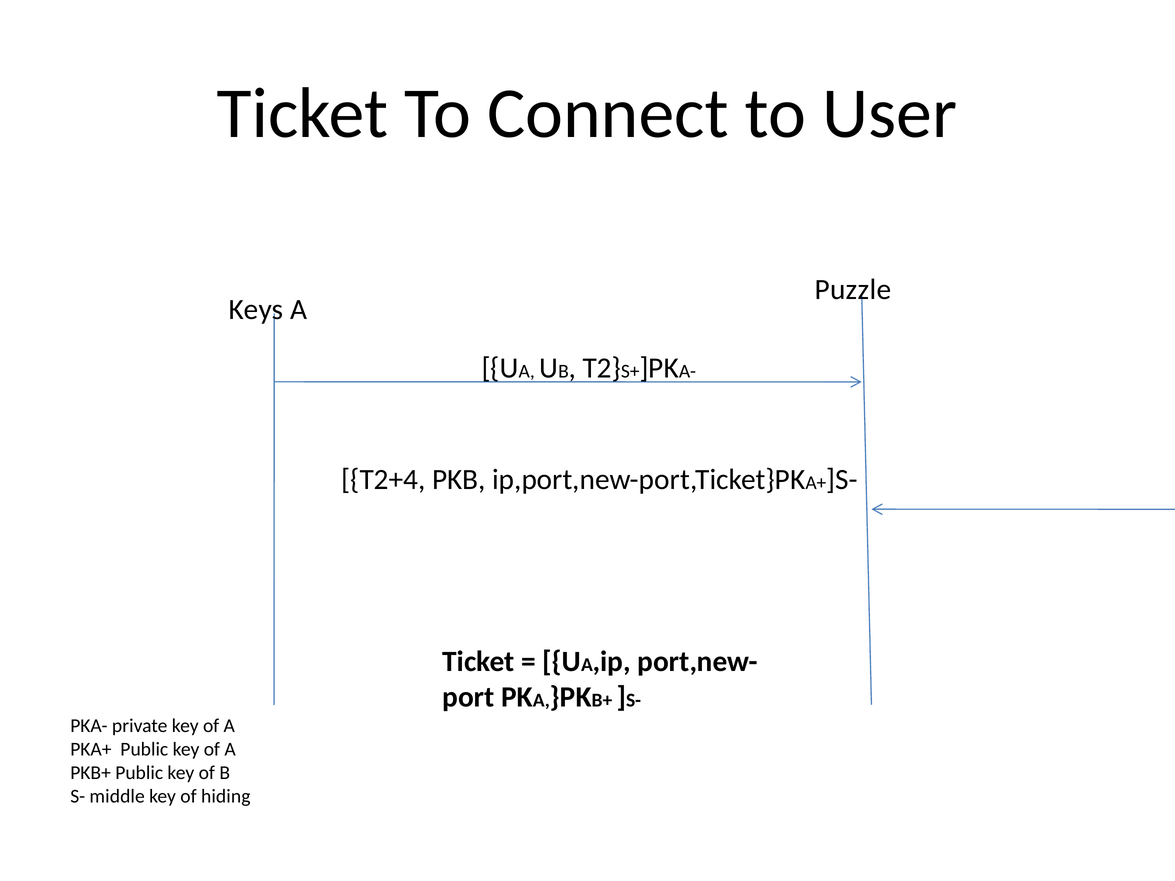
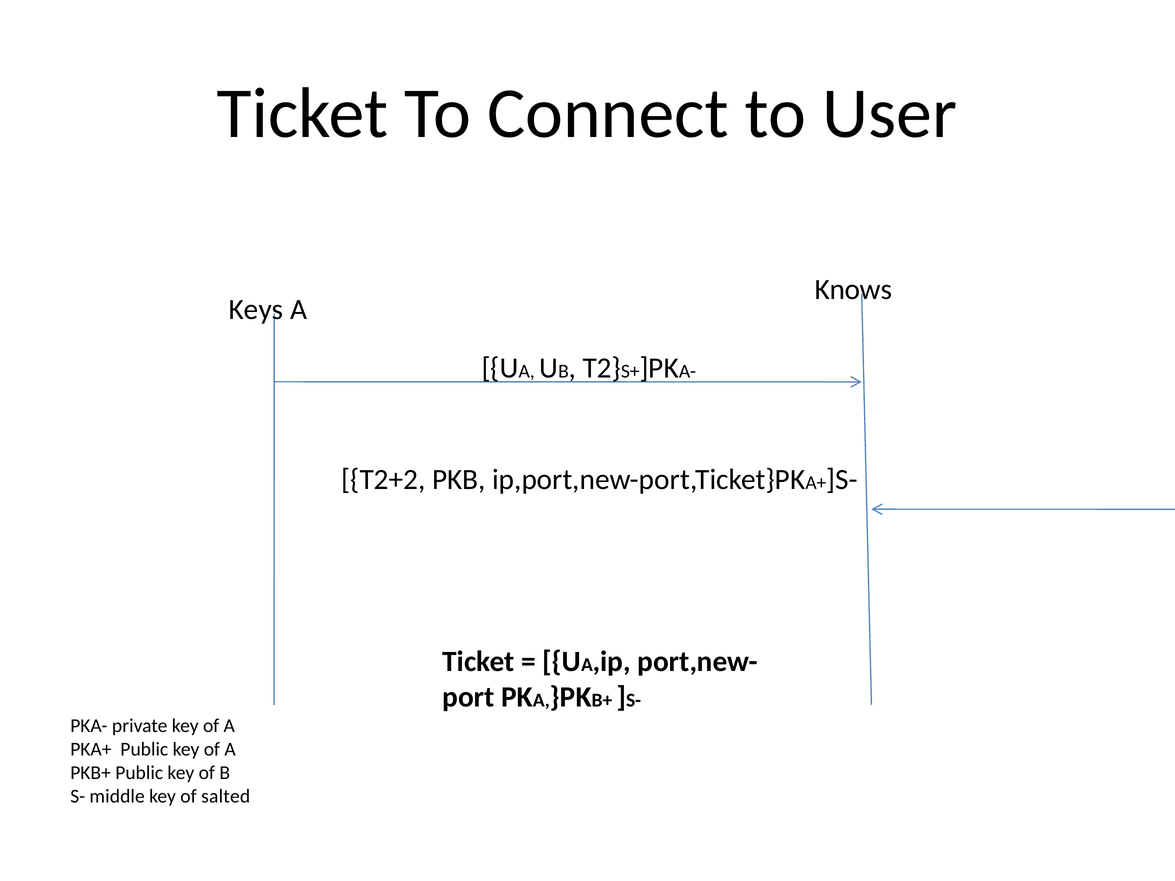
Puzzle: Puzzle -> Knows (853, 290)
T2+4: T2+4 -> T2+2 (383, 480)
hiding: hiding -> salted (226, 796)
